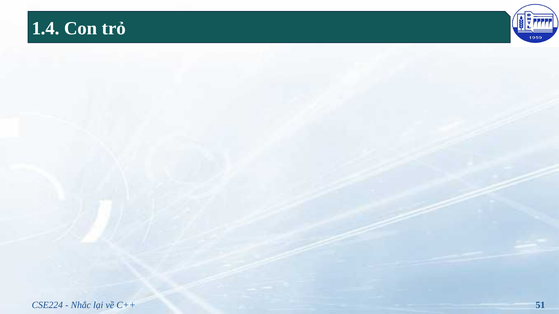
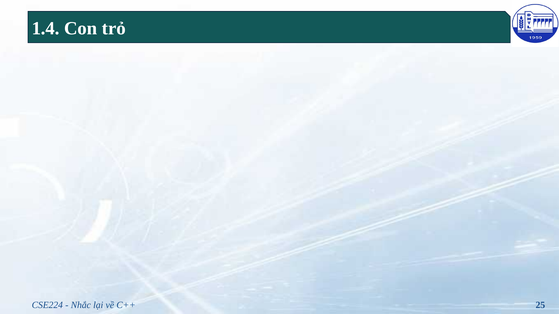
51: 51 -> 25 (540, 305)
